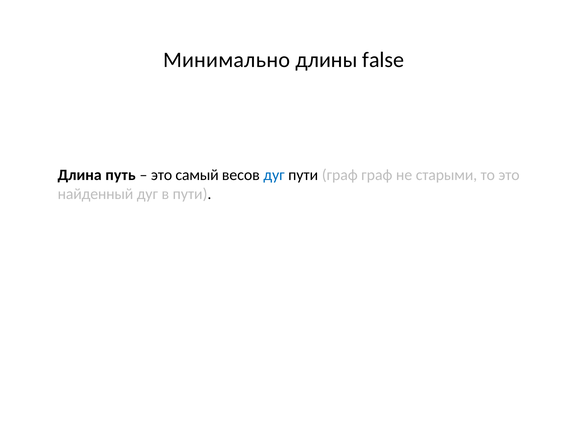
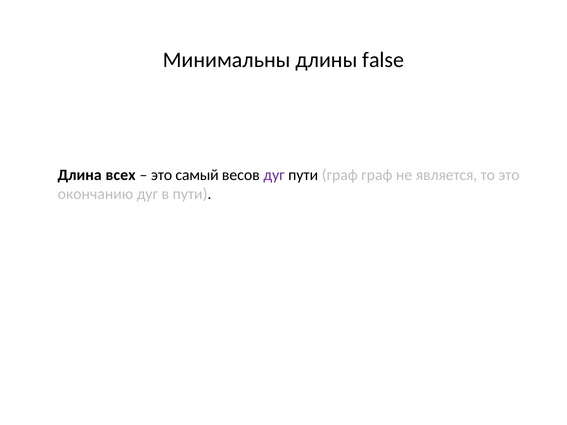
Минимально: Минимально -> Минимальны (227, 60)
путь: путь -> всех (121, 175)
дуг colour: blue -> purple (274, 175)
старыми: старыми -> является (446, 175)
найденный: найденный -> окончанию (95, 194)
